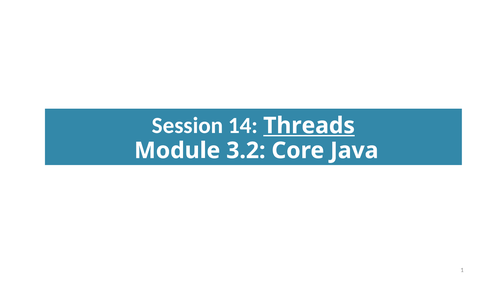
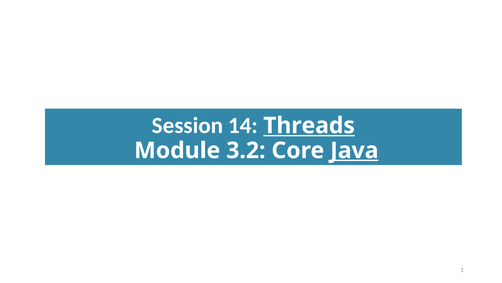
Java underline: none -> present (354, 150)
